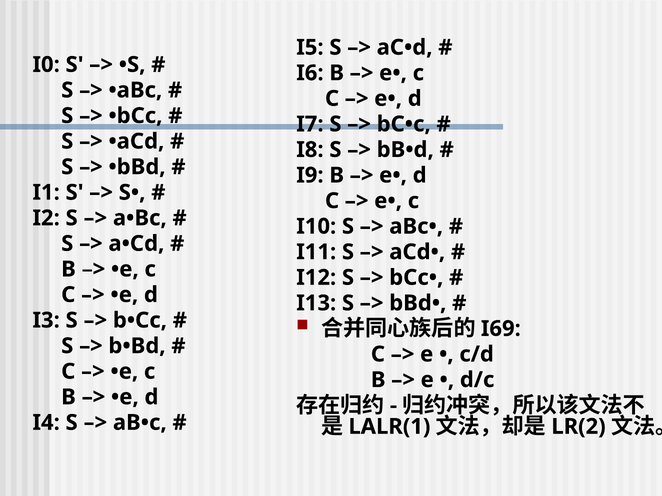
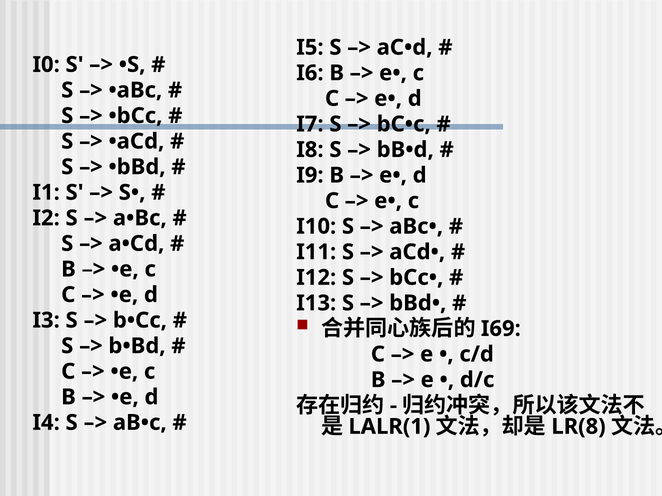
LR(2: LR(2 -> LR(8 (579, 427)
